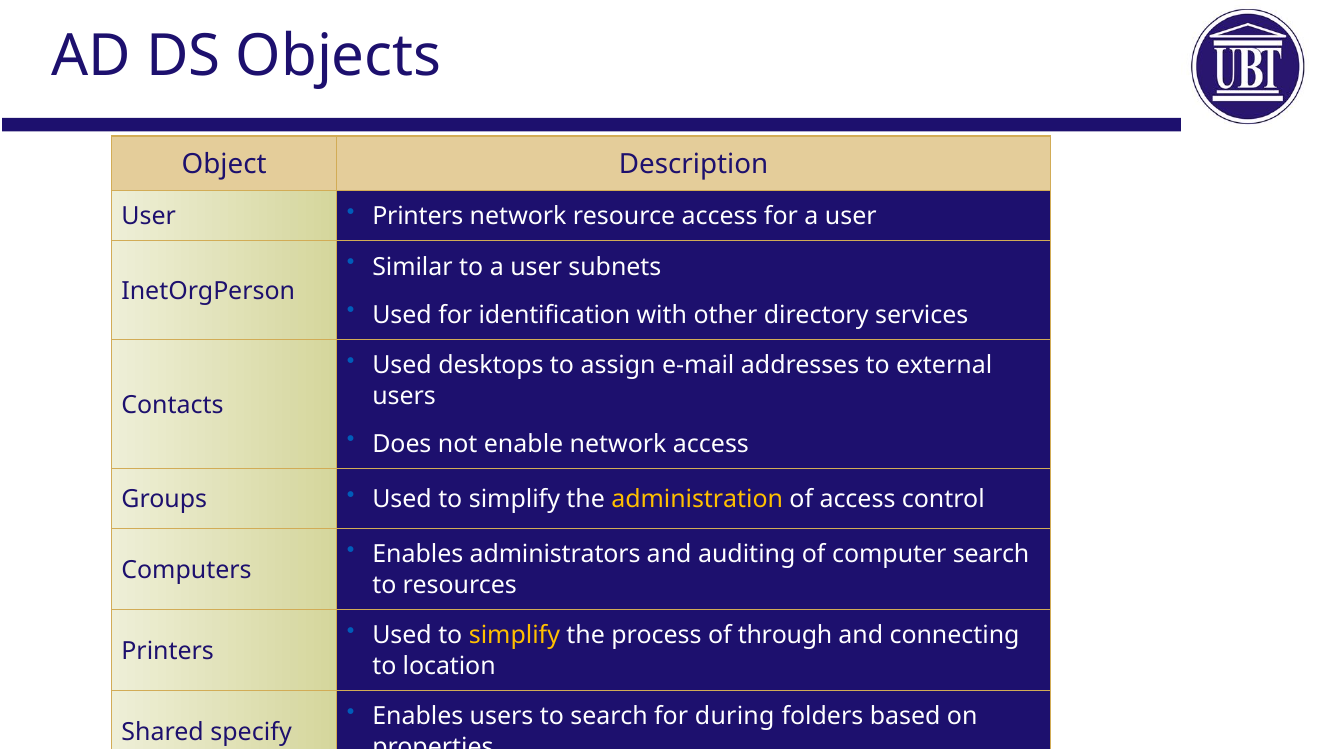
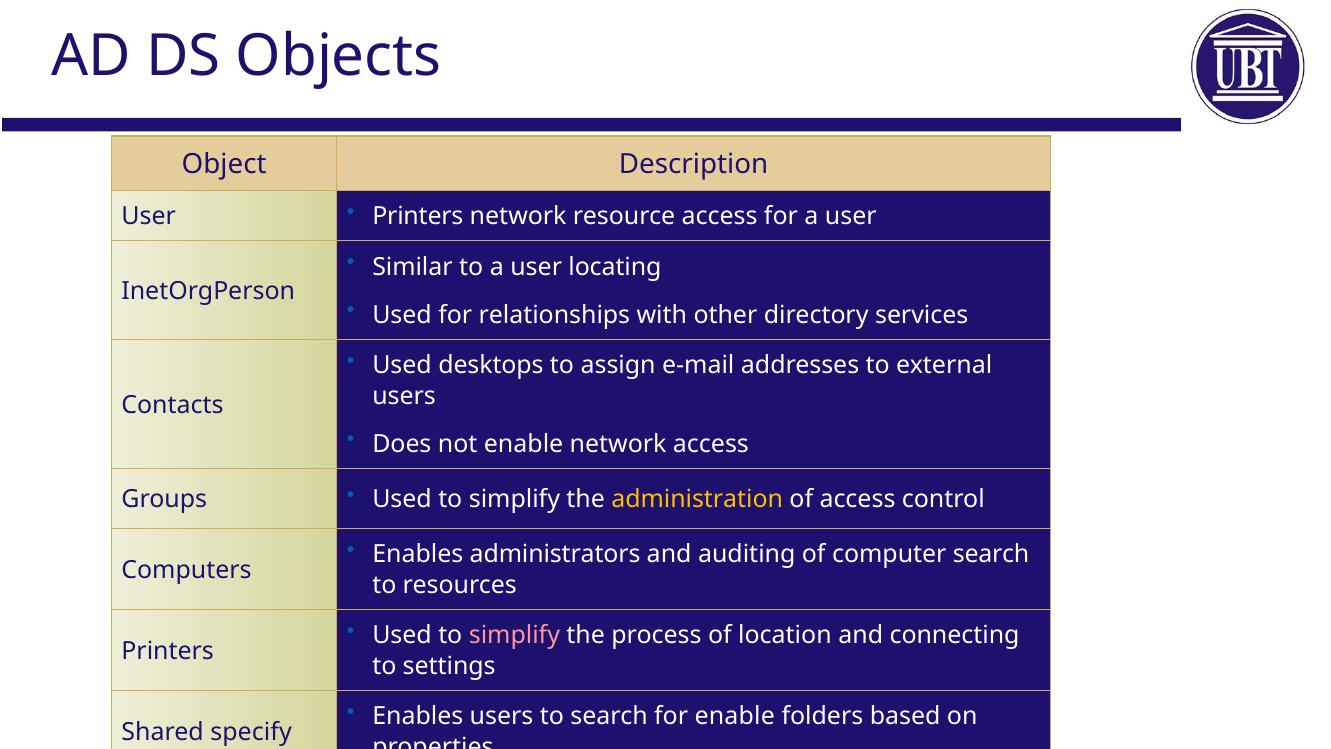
subnets: subnets -> locating (615, 267)
identification: identification -> relationships (554, 315)
simplify colour: yellow -> pink (514, 635)
through: through -> location (785, 635)
location: location -> settings (449, 666)
for during: during -> enable (735, 716)
